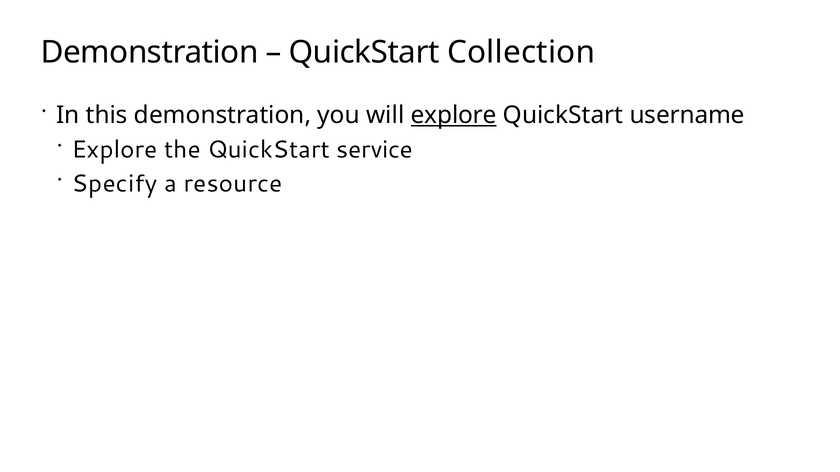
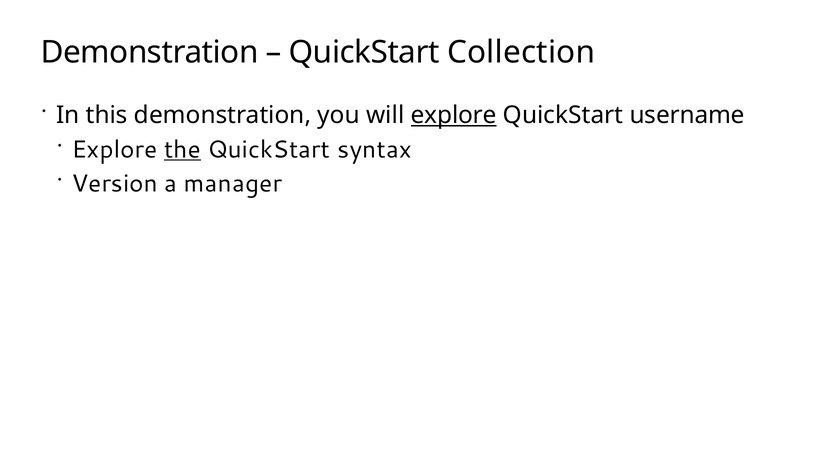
the underline: none -> present (183, 150)
service: service -> syntax (374, 150)
Specify: Specify -> Version (115, 184)
resource: resource -> manager (233, 184)
